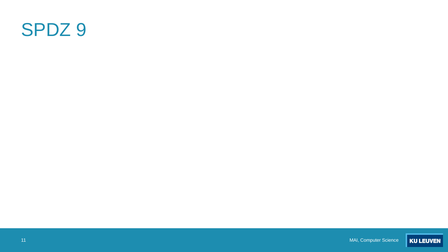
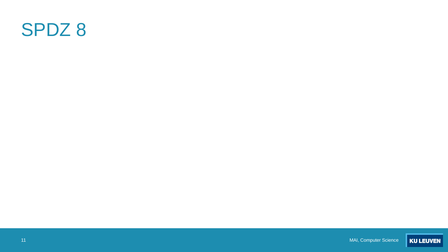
9: 9 -> 8 (81, 30)
